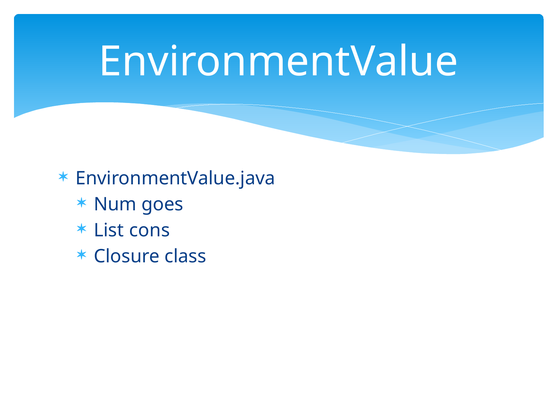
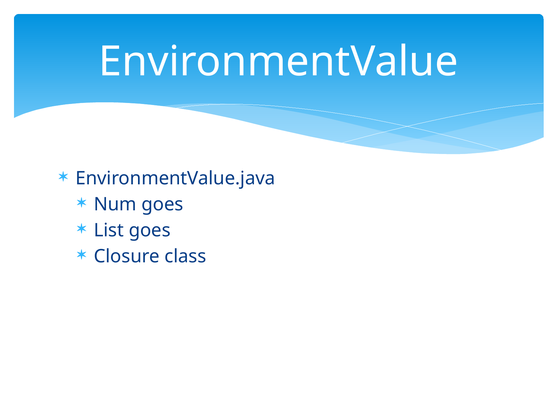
List cons: cons -> goes (150, 230)
